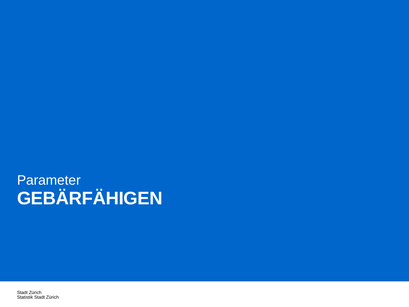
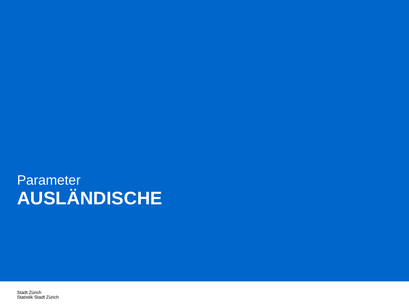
GEBÄRFÄHIGEN: GEBÄRFÄHIGEN -> AUSLÄNDISCHE (90, 198)
